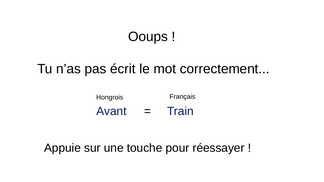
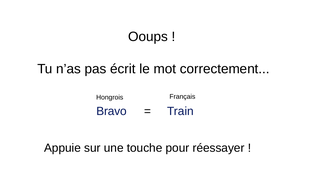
Avant: Avant -> Bravo (111, 111)
